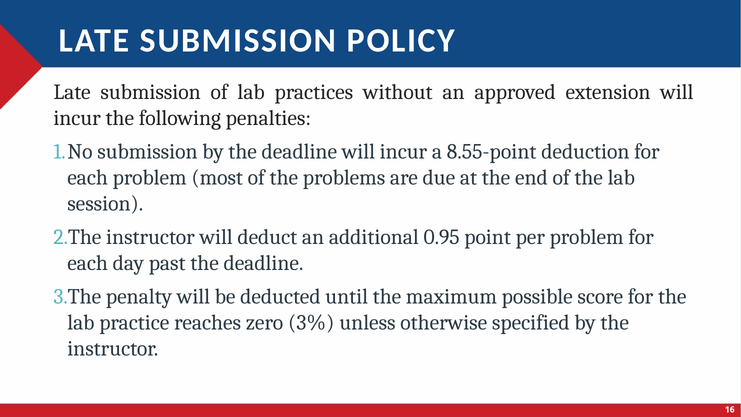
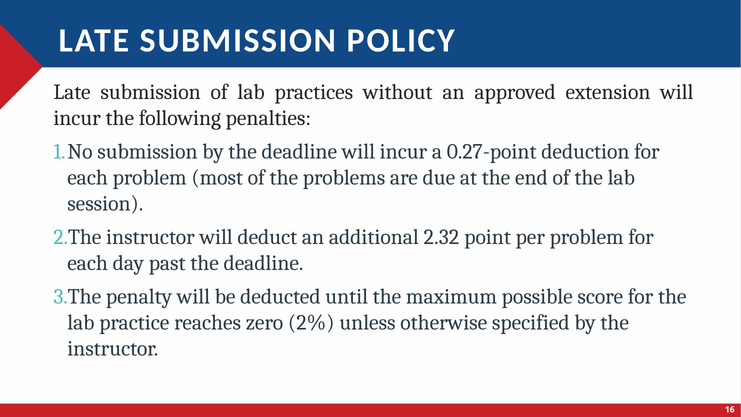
8.55-point: 8.55-point -> 0.27-point (492, 151)
0.95: 0.95 -> 2.32 (441, 237)
3%: 3% -> 2% (311, 323)
